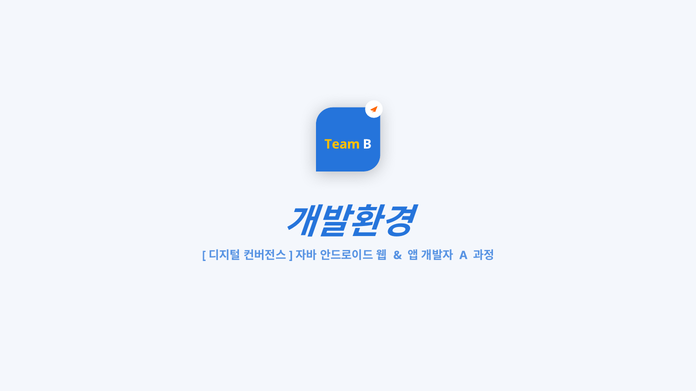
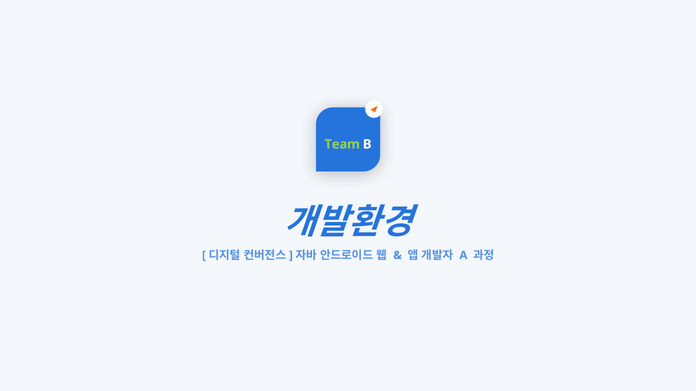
Team colour: yellow -> light green (342, 144)
